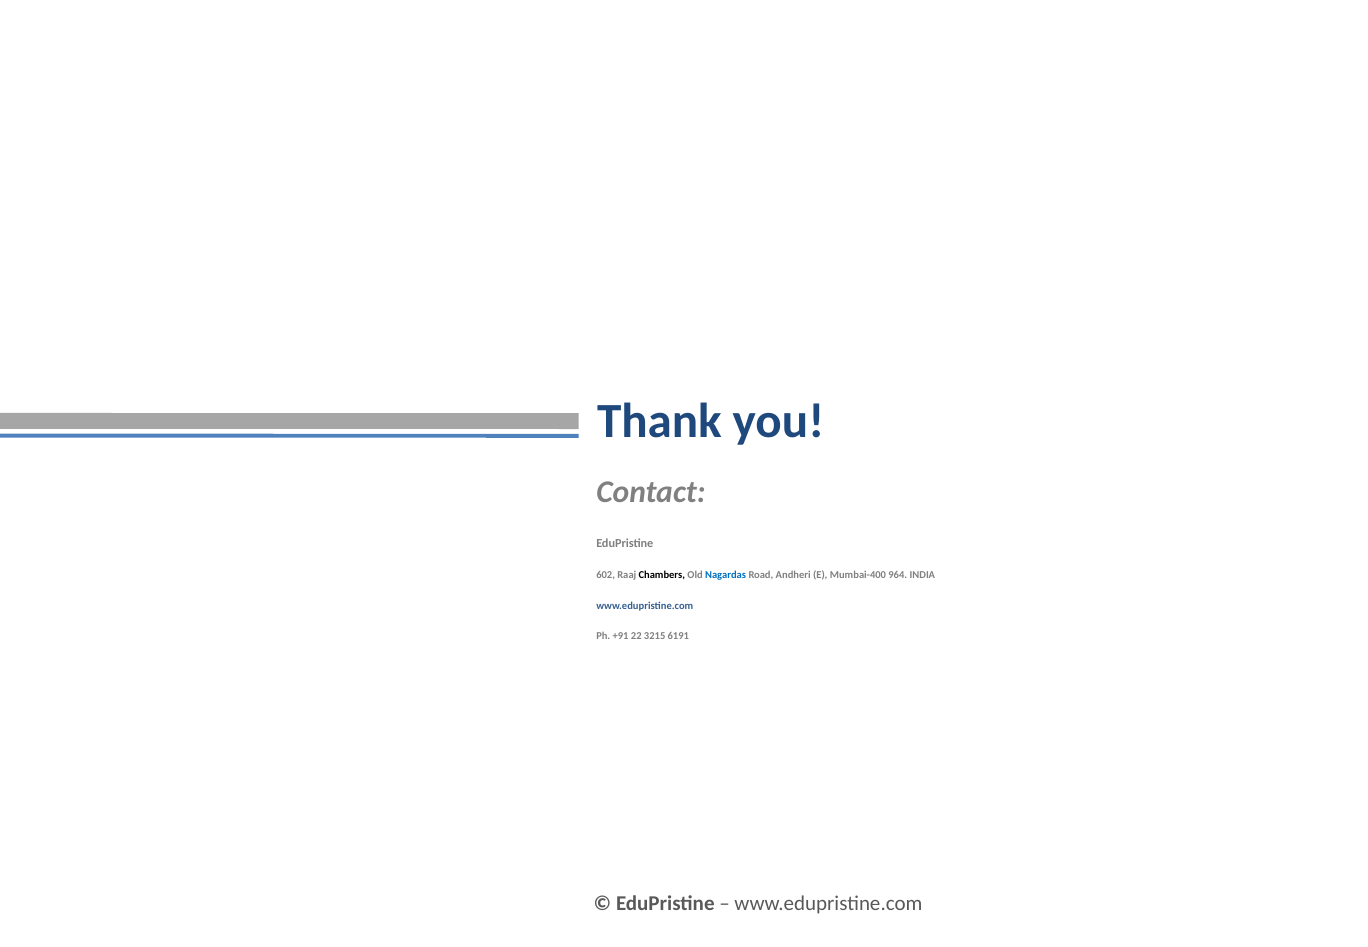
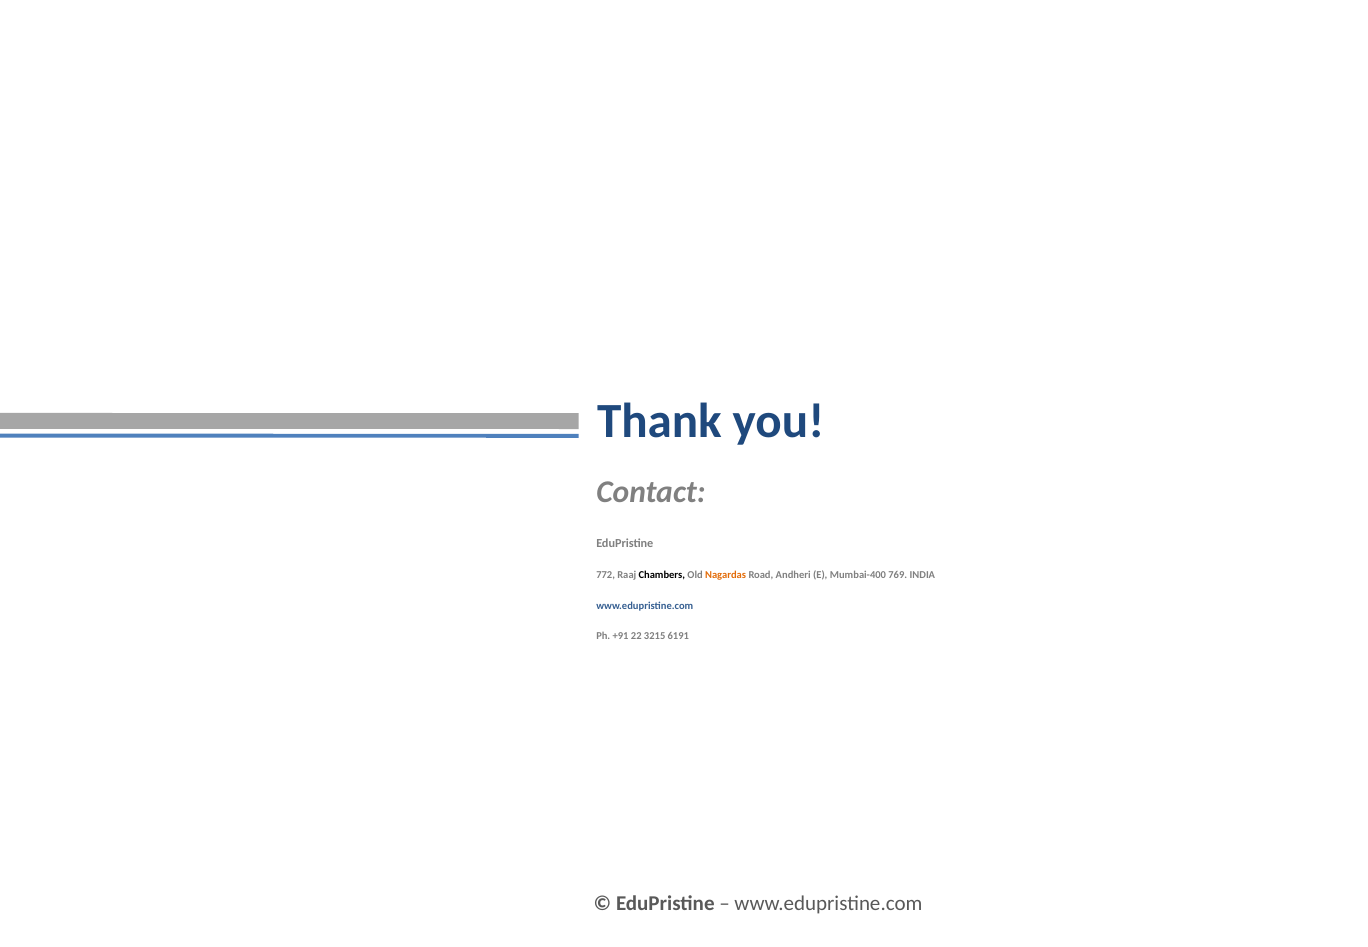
602: 602 -> 772 (606, 575)
Nagardas colour: blue -> orange (726, 575)
964: 964 -> 769 (898, 575)
